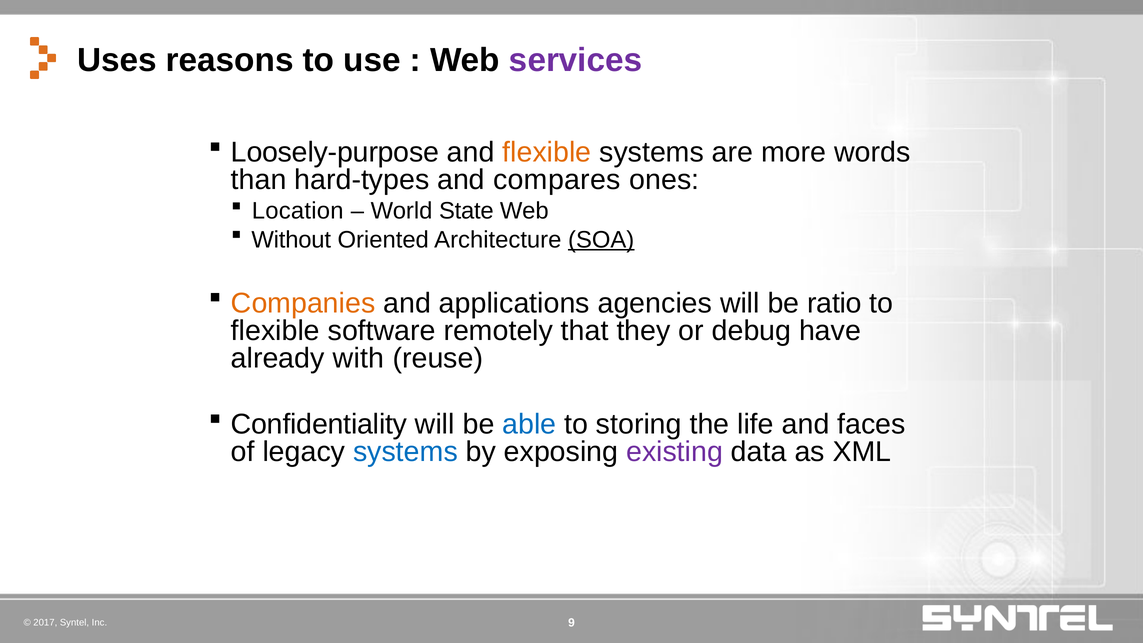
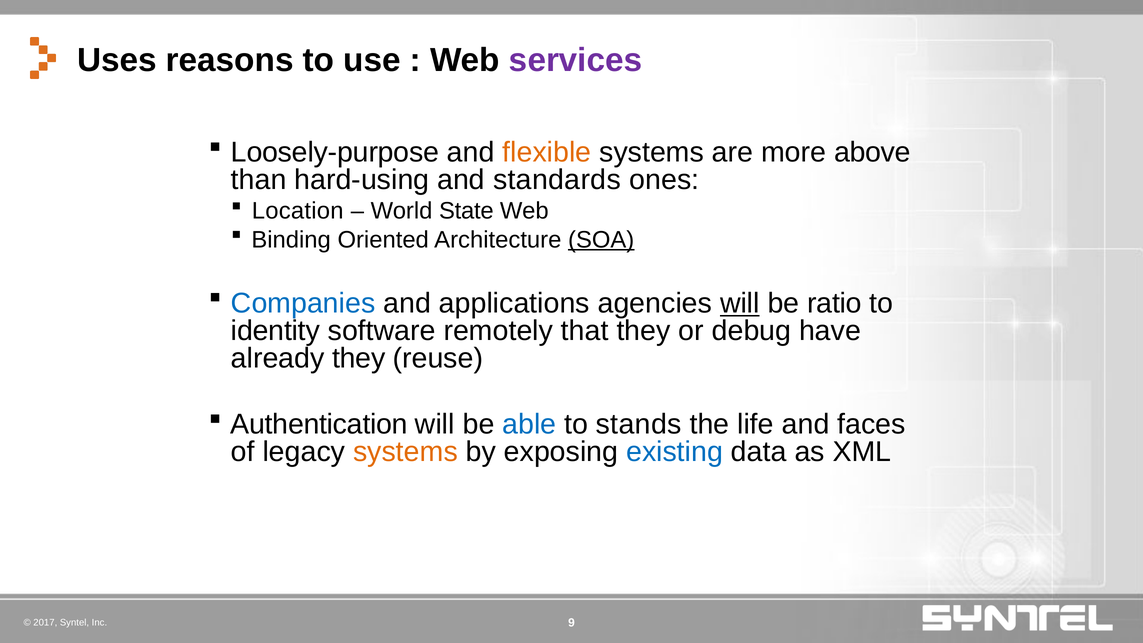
words: words -> above (872, 153)
hard-types: hard-types -> hard-using (362, 180)
compares: compares -> standards (557, 180)
Without: Without -> Binding (291, 240)
Companies colour: orange -> blue (303, 303)
will underline: none -> present (740, 303)
flexible: flexible -> identity (275, 331)
already with: with -> they (359, 358)
Confidentiality: Confidentiality -> Authentication (319, 425)
storing: storing -> stands (639, 425)
systems colour: blue -> orange (406, 452)
existing colour: purple -> blue (675, 452)
